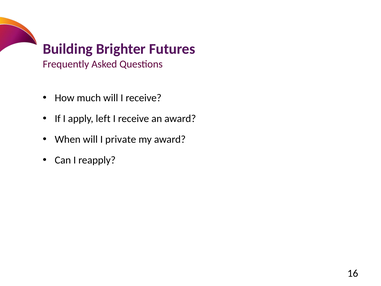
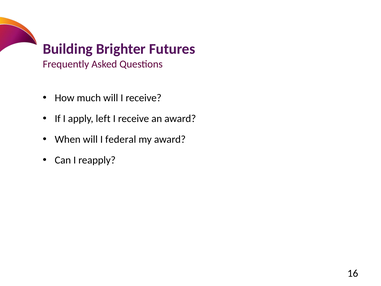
private: private -> federal (121, 139)
